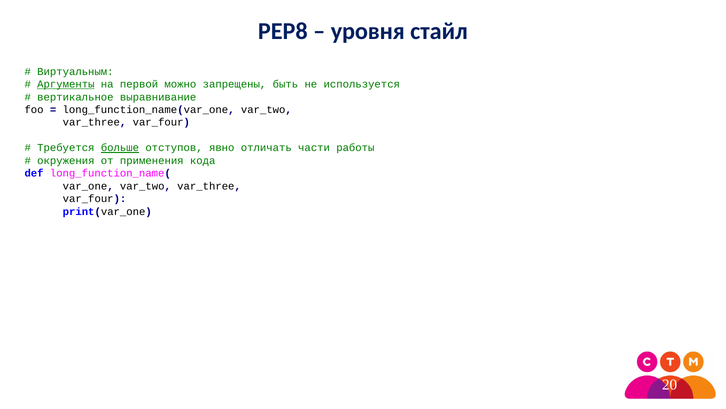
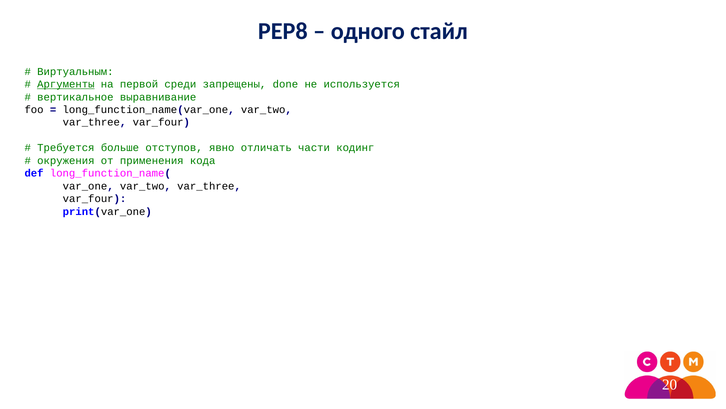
уровня: уровня -> одного (368, 31)
можно: можно -> среди (180, 84)
быть: быть -> done (285, 84)
больше underline: present -> none (120, 148)
работы: работы -> кодинг (355, 148)
